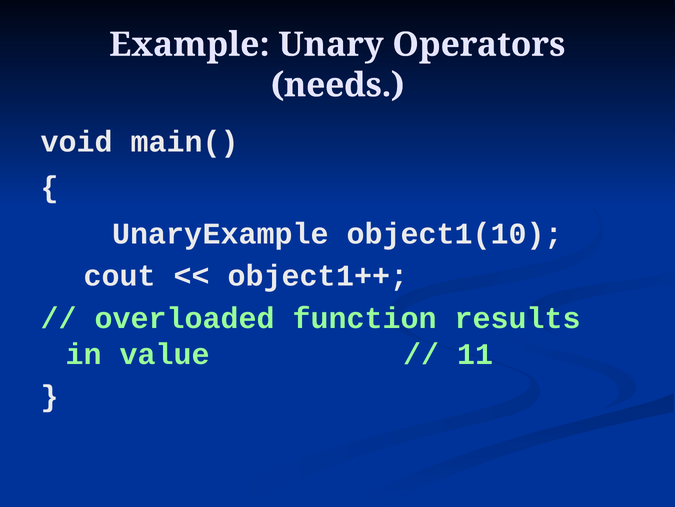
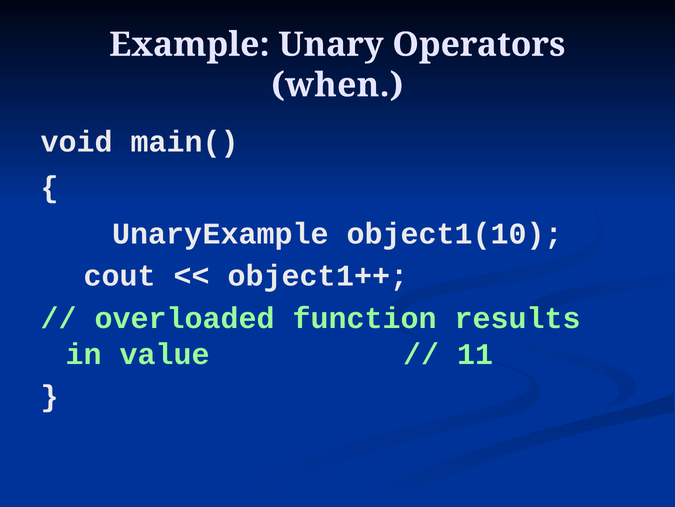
needs: needs -> when (337, 85)
